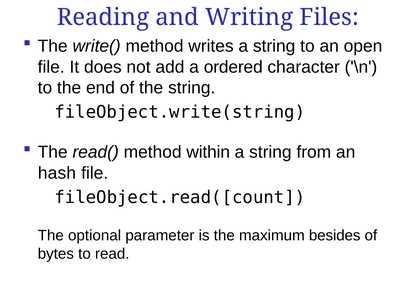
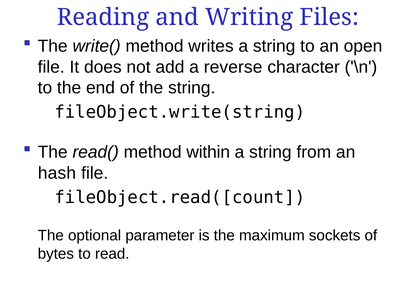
ordered: ordered -> reverse (233, 67)
besides: besides -> sockets (335, 235)
